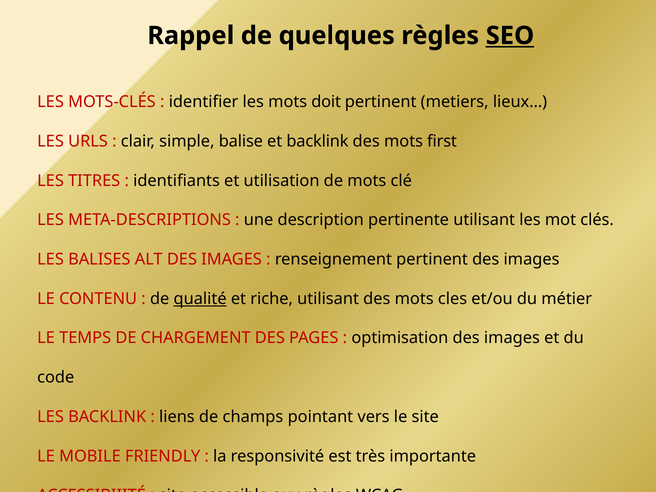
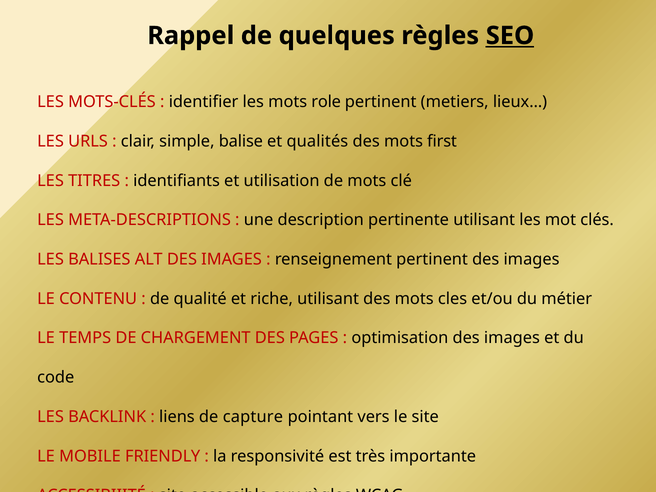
doit: doit -> role (326, 102)
et backlink: backlink -> qualités (317, 141)
qualité underline: present -> none (200, 299)
champs: champs -> capture (253, 417)
